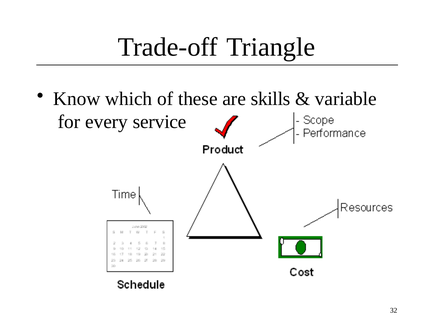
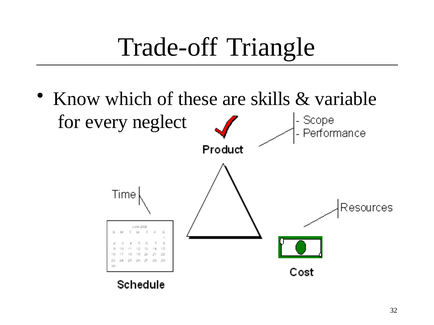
service: service -> neglect (160, 122)
